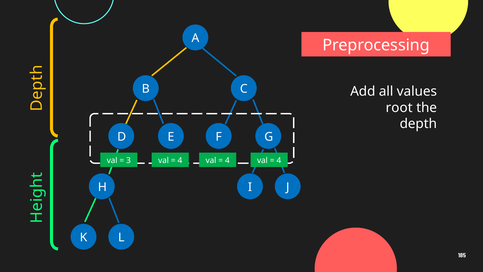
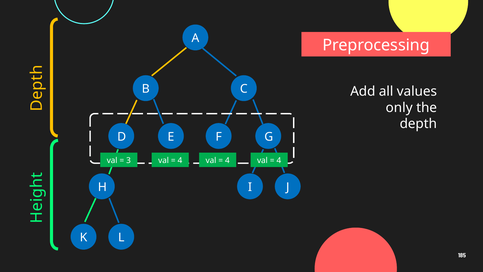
root: root -> only (399, 107)
